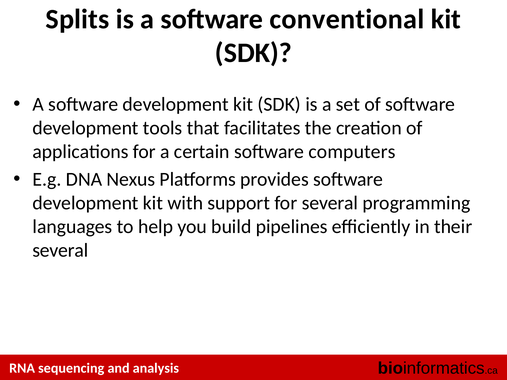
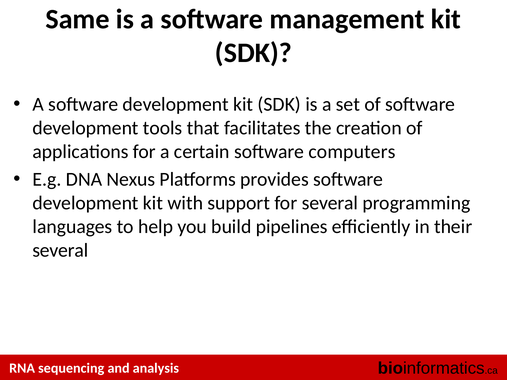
Splits: Splits -> Same (78, 19)
conventional: conventional -> management (347, 19)
